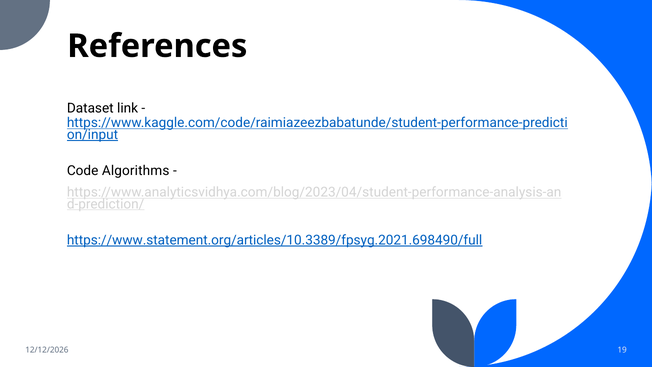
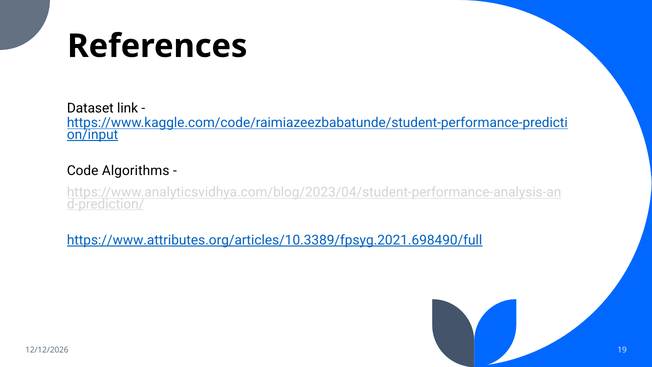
https://www.statement.org/articles/10.3389/fpsyg.2021.698490/full: https://www.statement.org/articles/10.3389/fpsyg.2021.698490/full -> https://www.attributes.org/articles/10.3389/fpsyg.2021.698490/full (275, 240)
